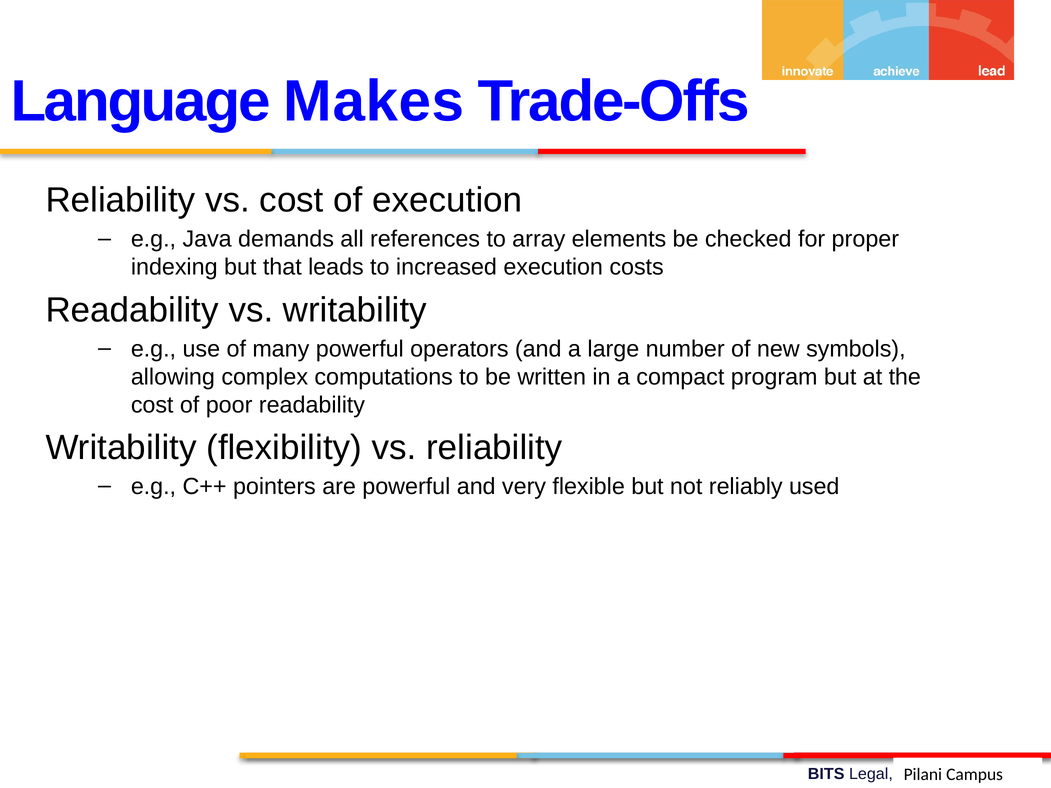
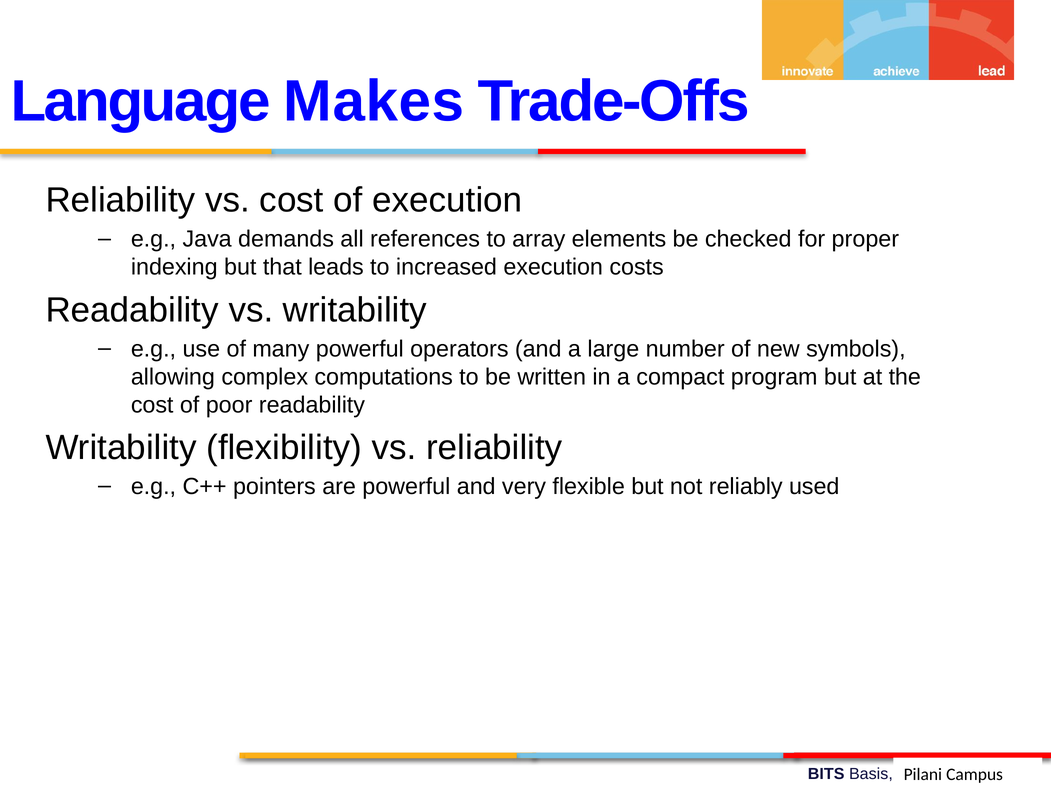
Legal: Legal -> Basis (871, 774)
